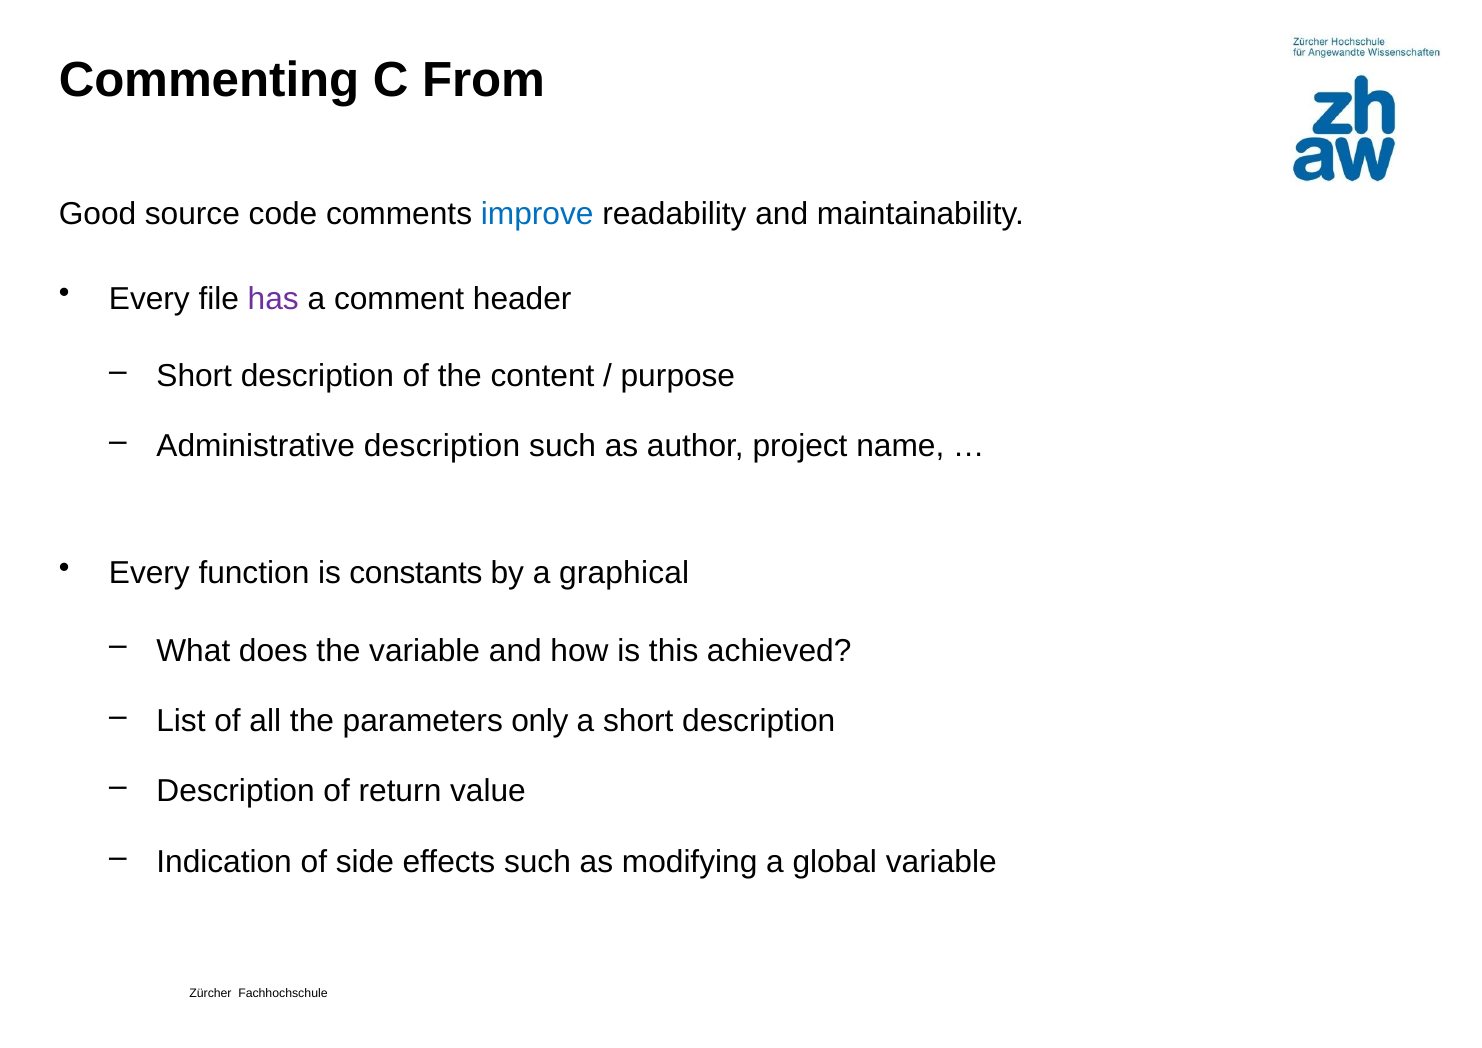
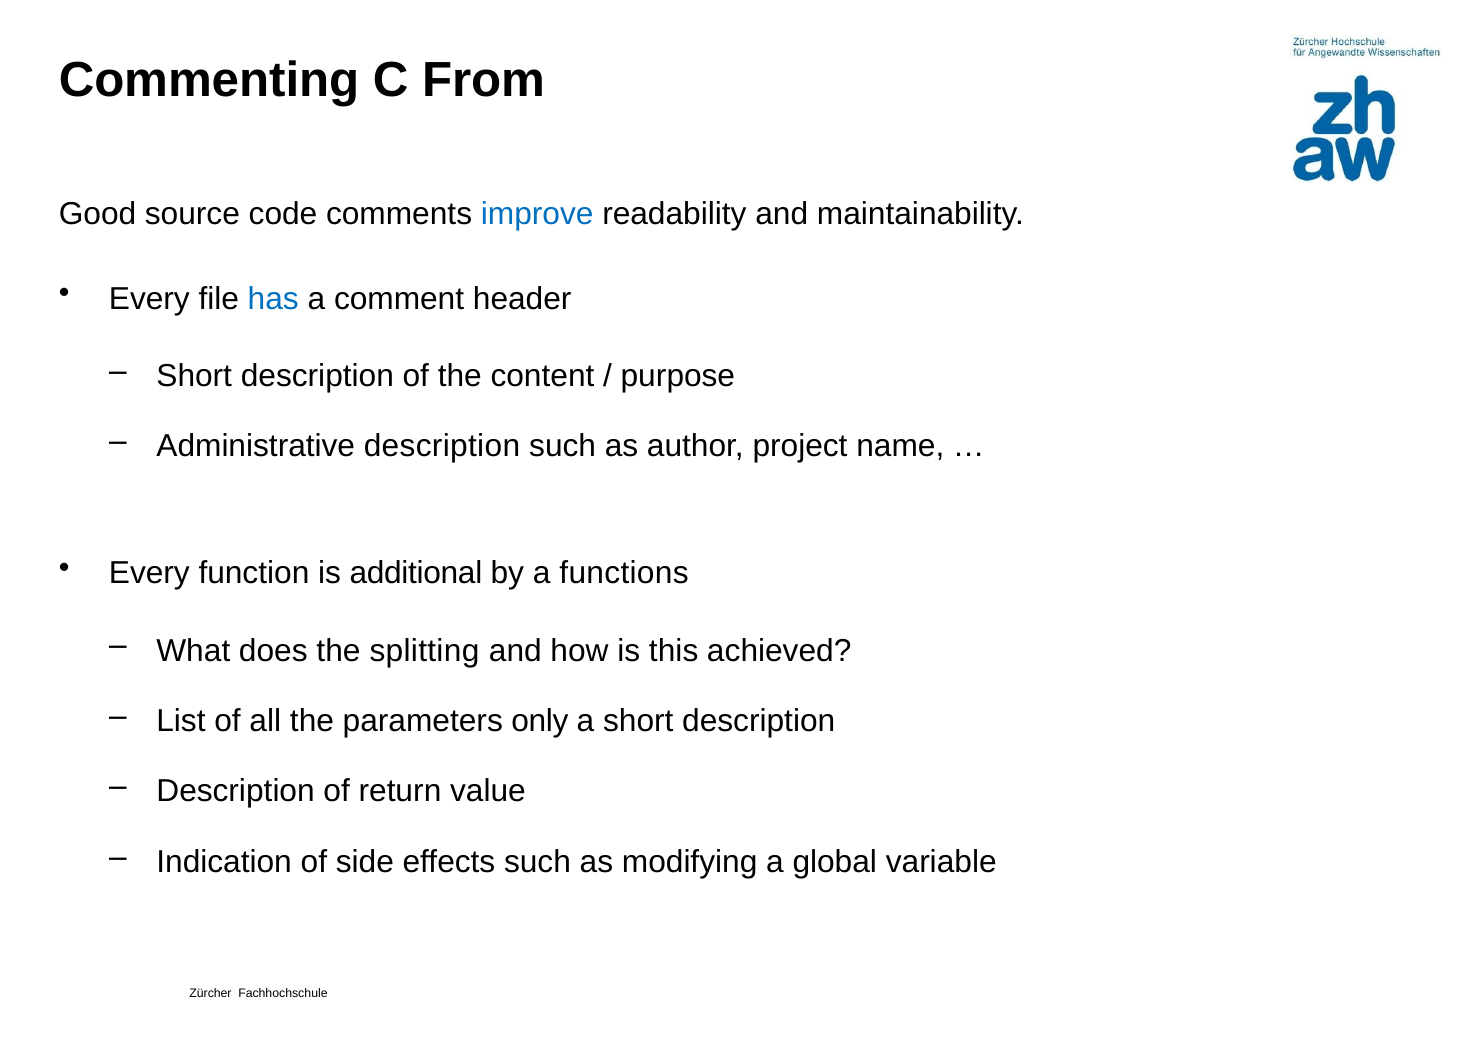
has colour: purple -> blue (273, 299)
constants: constants -> additional (416, 573)
graphical: graphical -> functions (624, 573)
the variable: variable -> splitting (424, 651)
